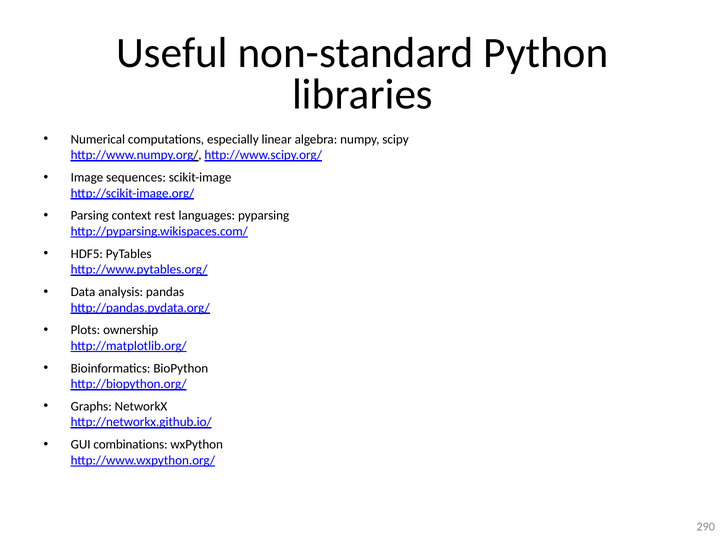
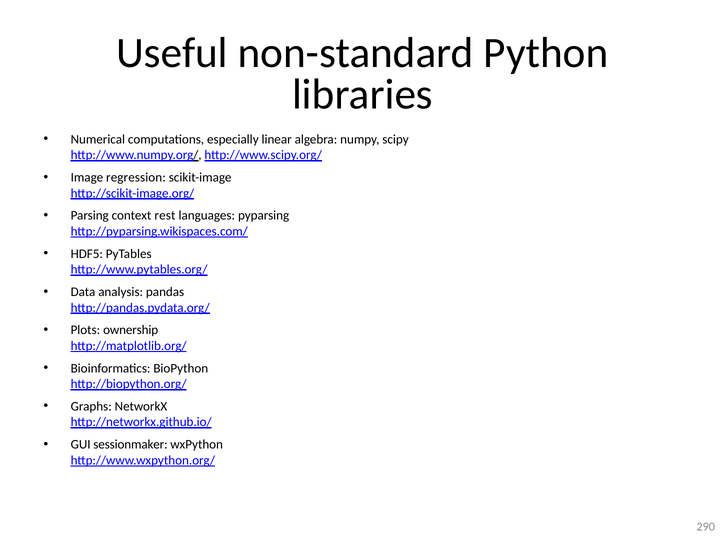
sequences: sequences -> regression (136, 177)
combinations: combinations -> sessionmaker (130, 444)
